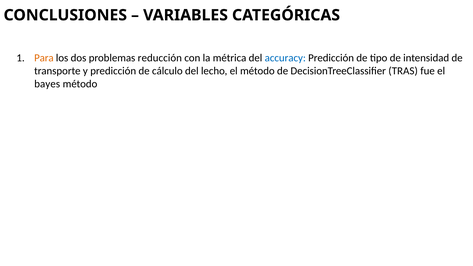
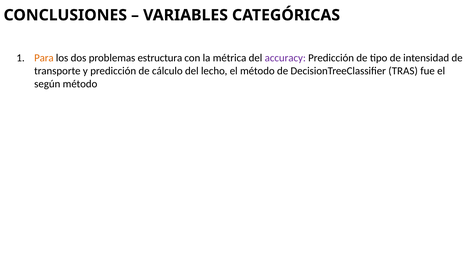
reducción: reducción -> estructura (160, 58)
accuracy colour: blue -> purple (285, 58)
bayes: bayes -> según (47, 84)
